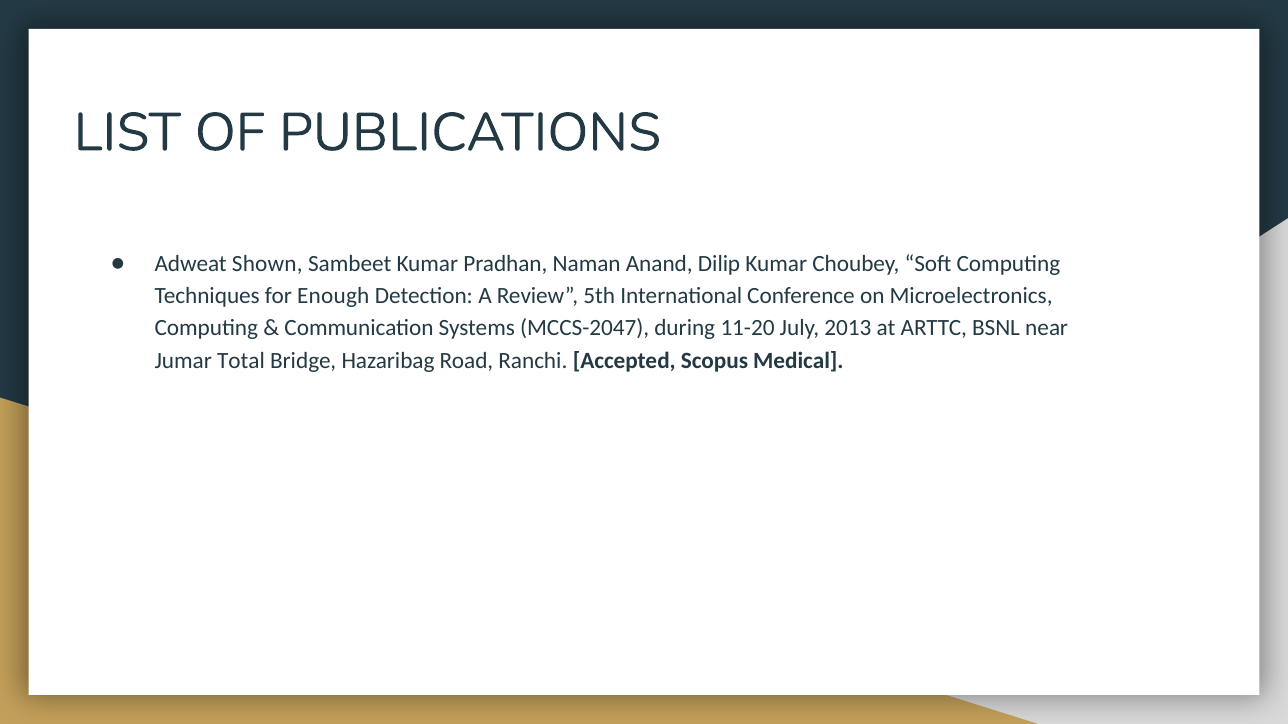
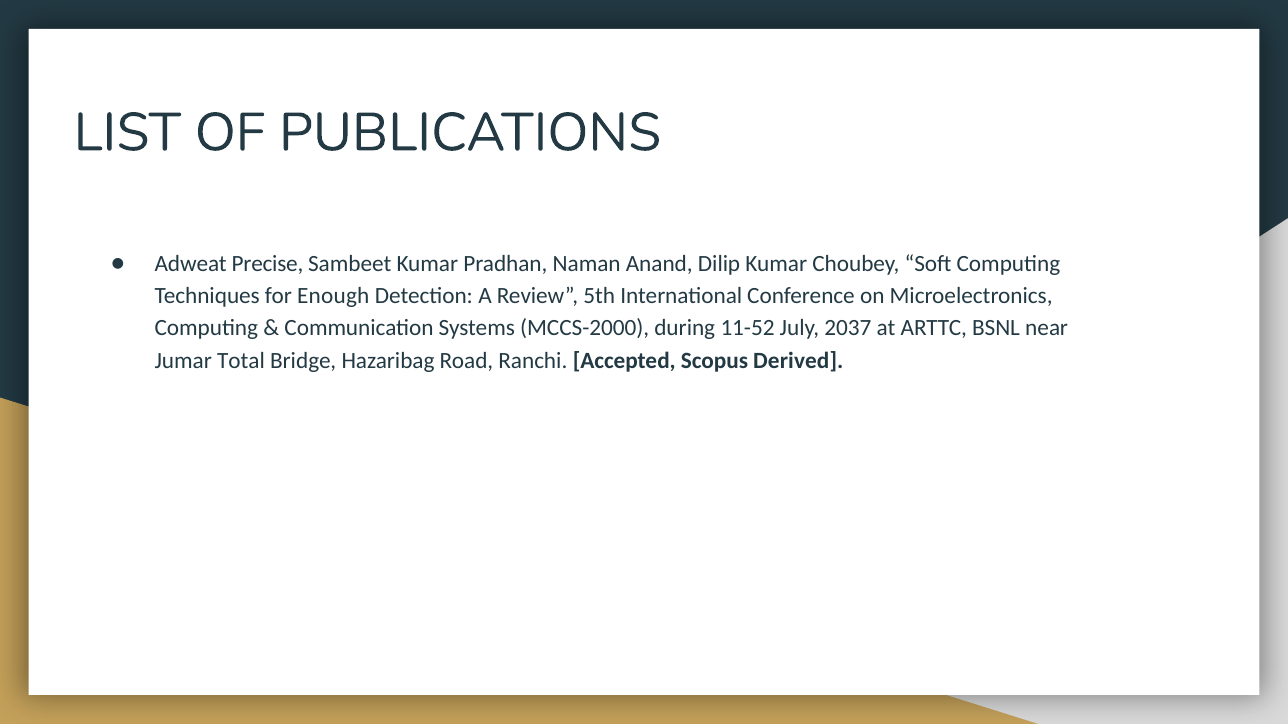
Shown: Shown -> Precise (267, 264)
MCCS-2047: MCCS-2047 -> MCCS-2000 (585, 329)
11-20: 11-20 -> 11-52 (748, 329)
2013: 2013 -> 2037 (848, 329)
Medical: Medical -> Derived (798, 361)
